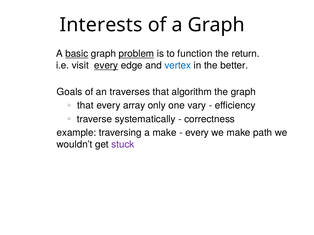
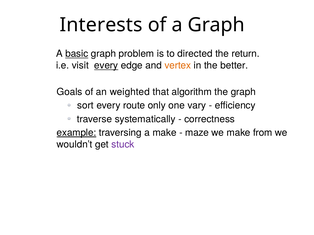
problem underline: present -> none (136, 54)
function: function -> directed (195, 54)
vertex colour: blue -> orange (178, 66)
traverses: traverses -> weighted (130, 92)
that: that -> sort (85, 106)
array: array -> route (134, 106)
example underline: none -> present (76, 133)
every: every -> maze (197, 133)
path: path -> from (263, 133)
